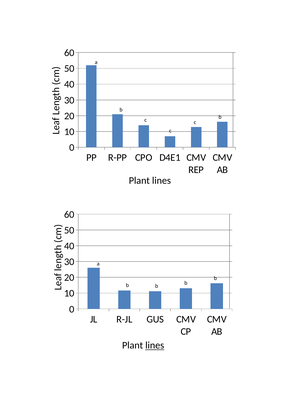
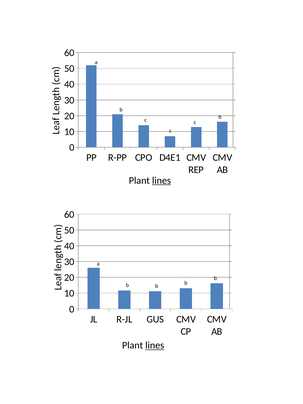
lines underline: none -> present (161, 180)
